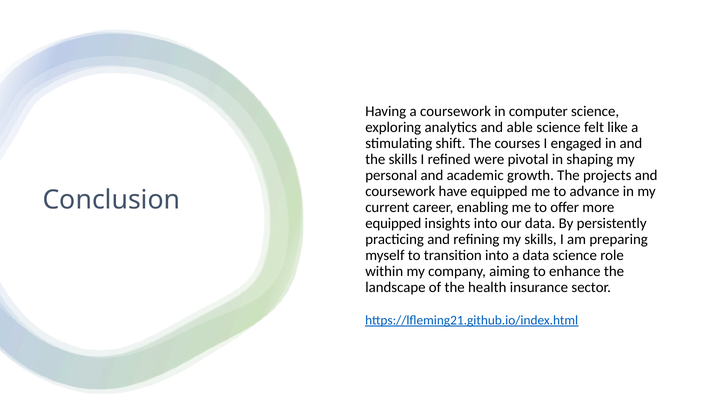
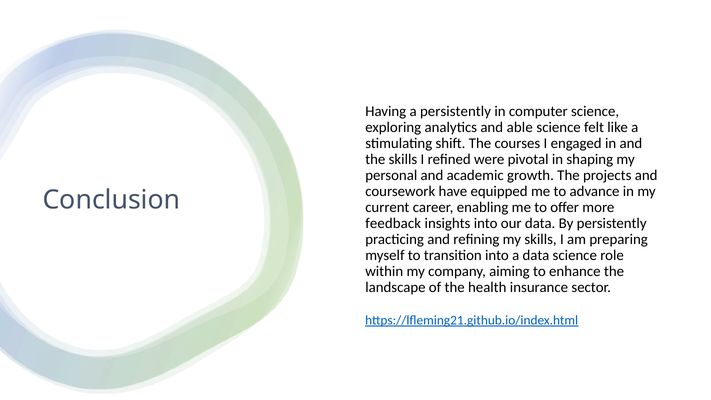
a coursework: coursework -> persistently (455, 111)
equipped: equipped -> feedback (393, 223)
